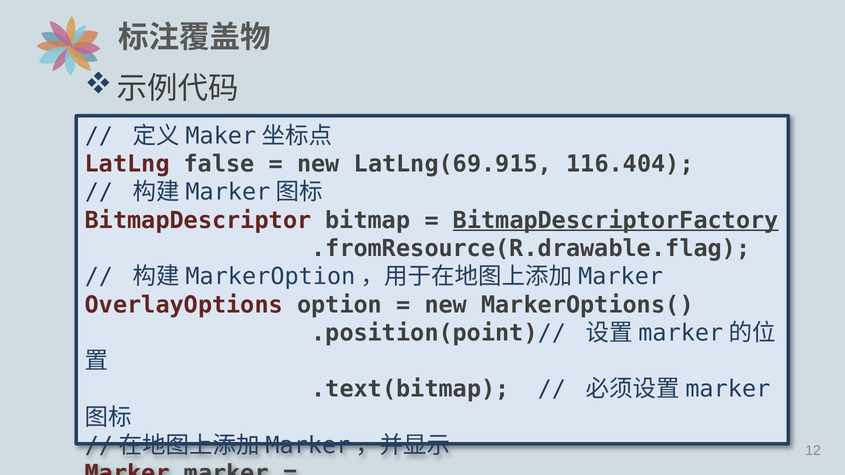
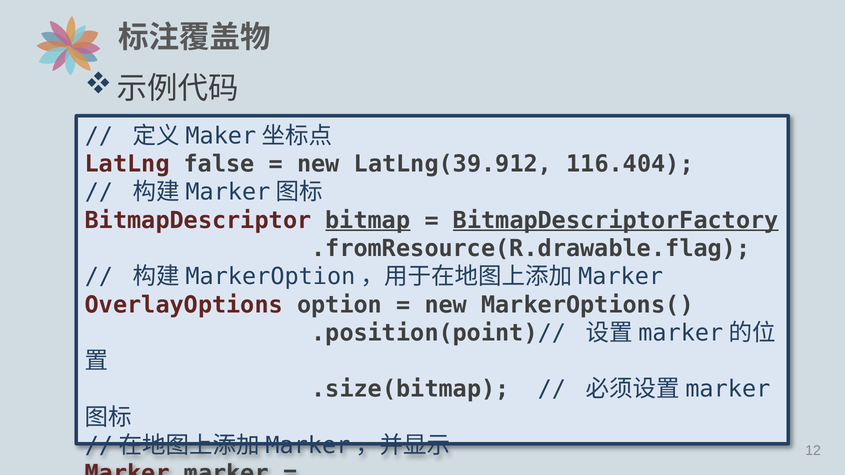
LatLng(69.915: LatLng(69.915 -> LatLng(39.912 (453, 164)
bitmap underline: none -> present (368, 220)
.text(bitmap: .text(bitmap -> .size(bitmap (410, 389)
